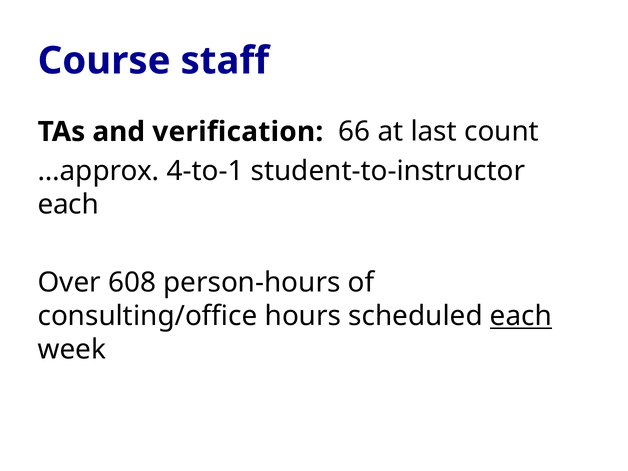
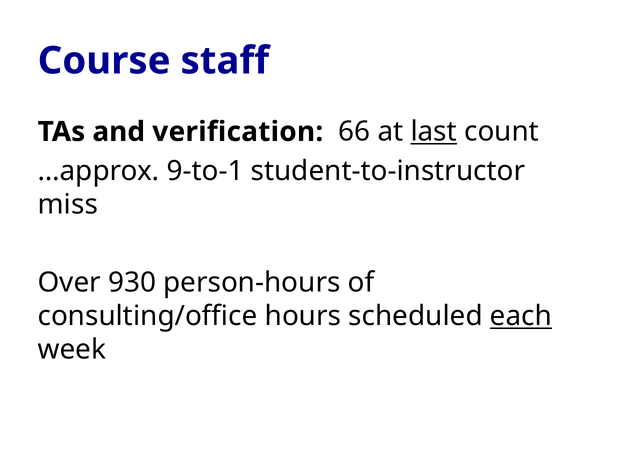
last underline: none -> present (434, 132)
4-to-1: 4-to-1 -> 9-to-1 (205, 171)
each: each -> miss (68, 204)
608: 608 -> 930 (132, 283)
